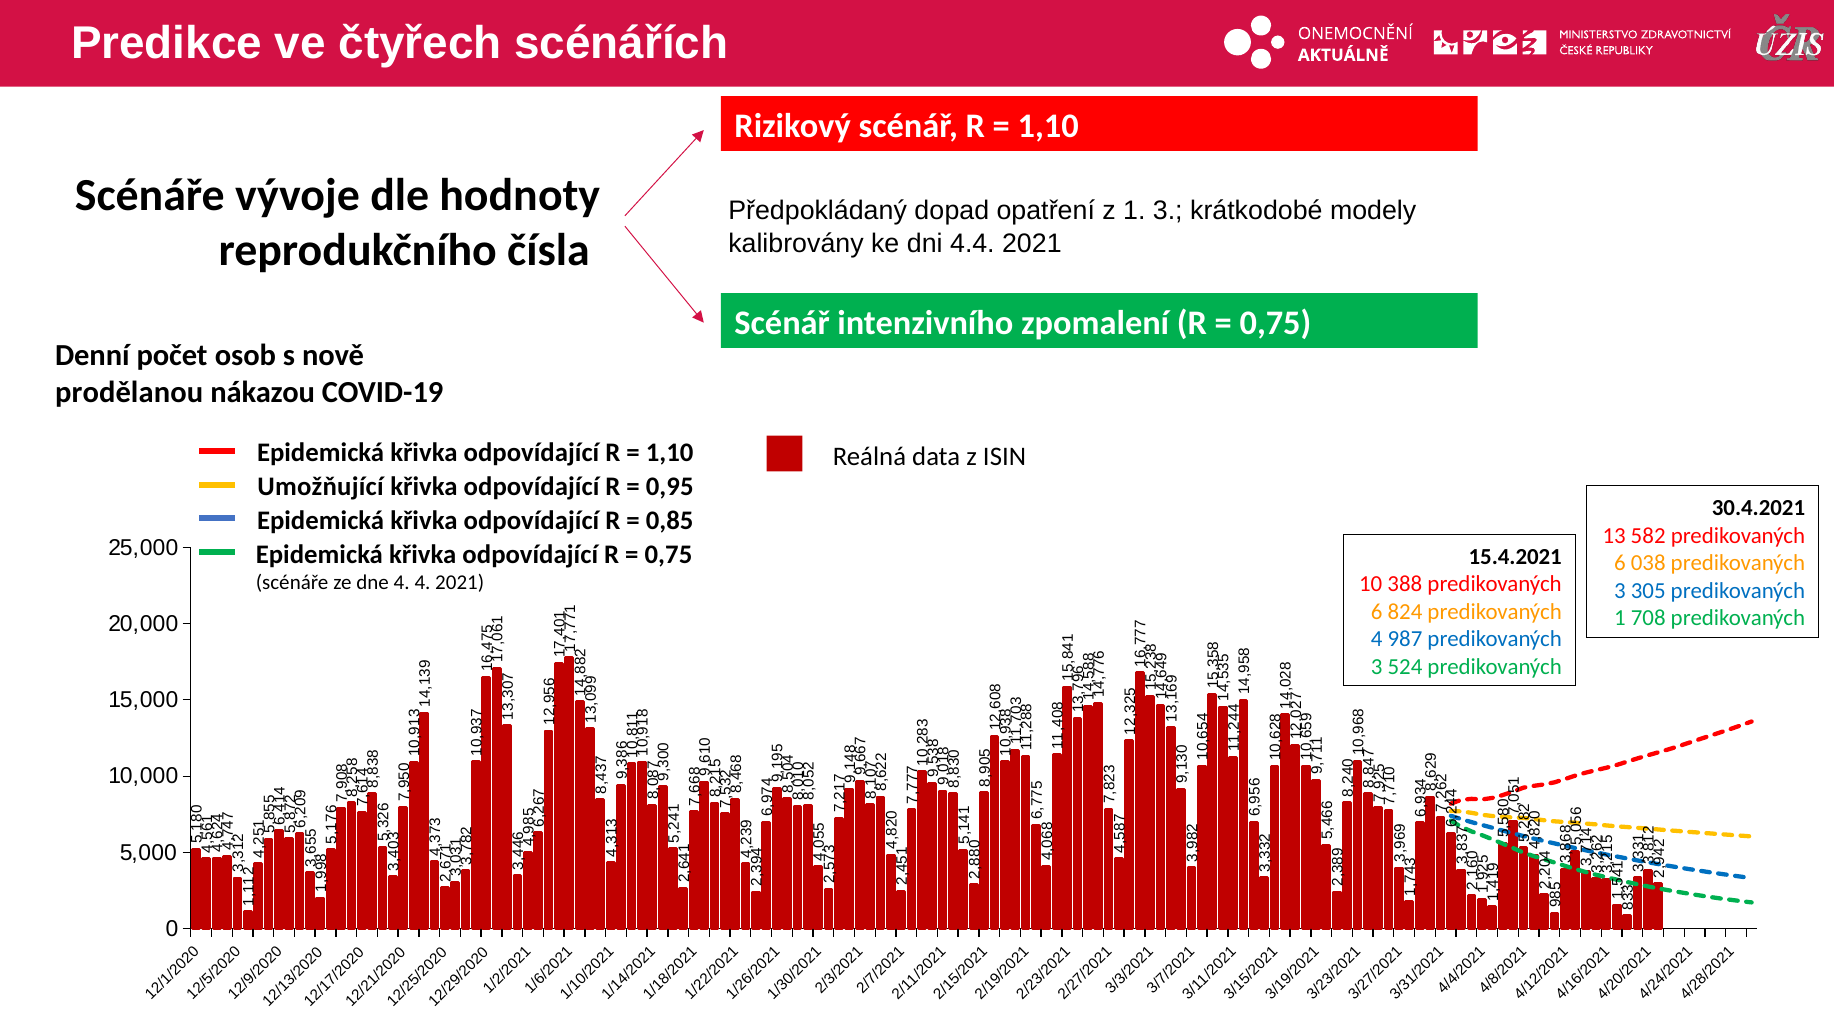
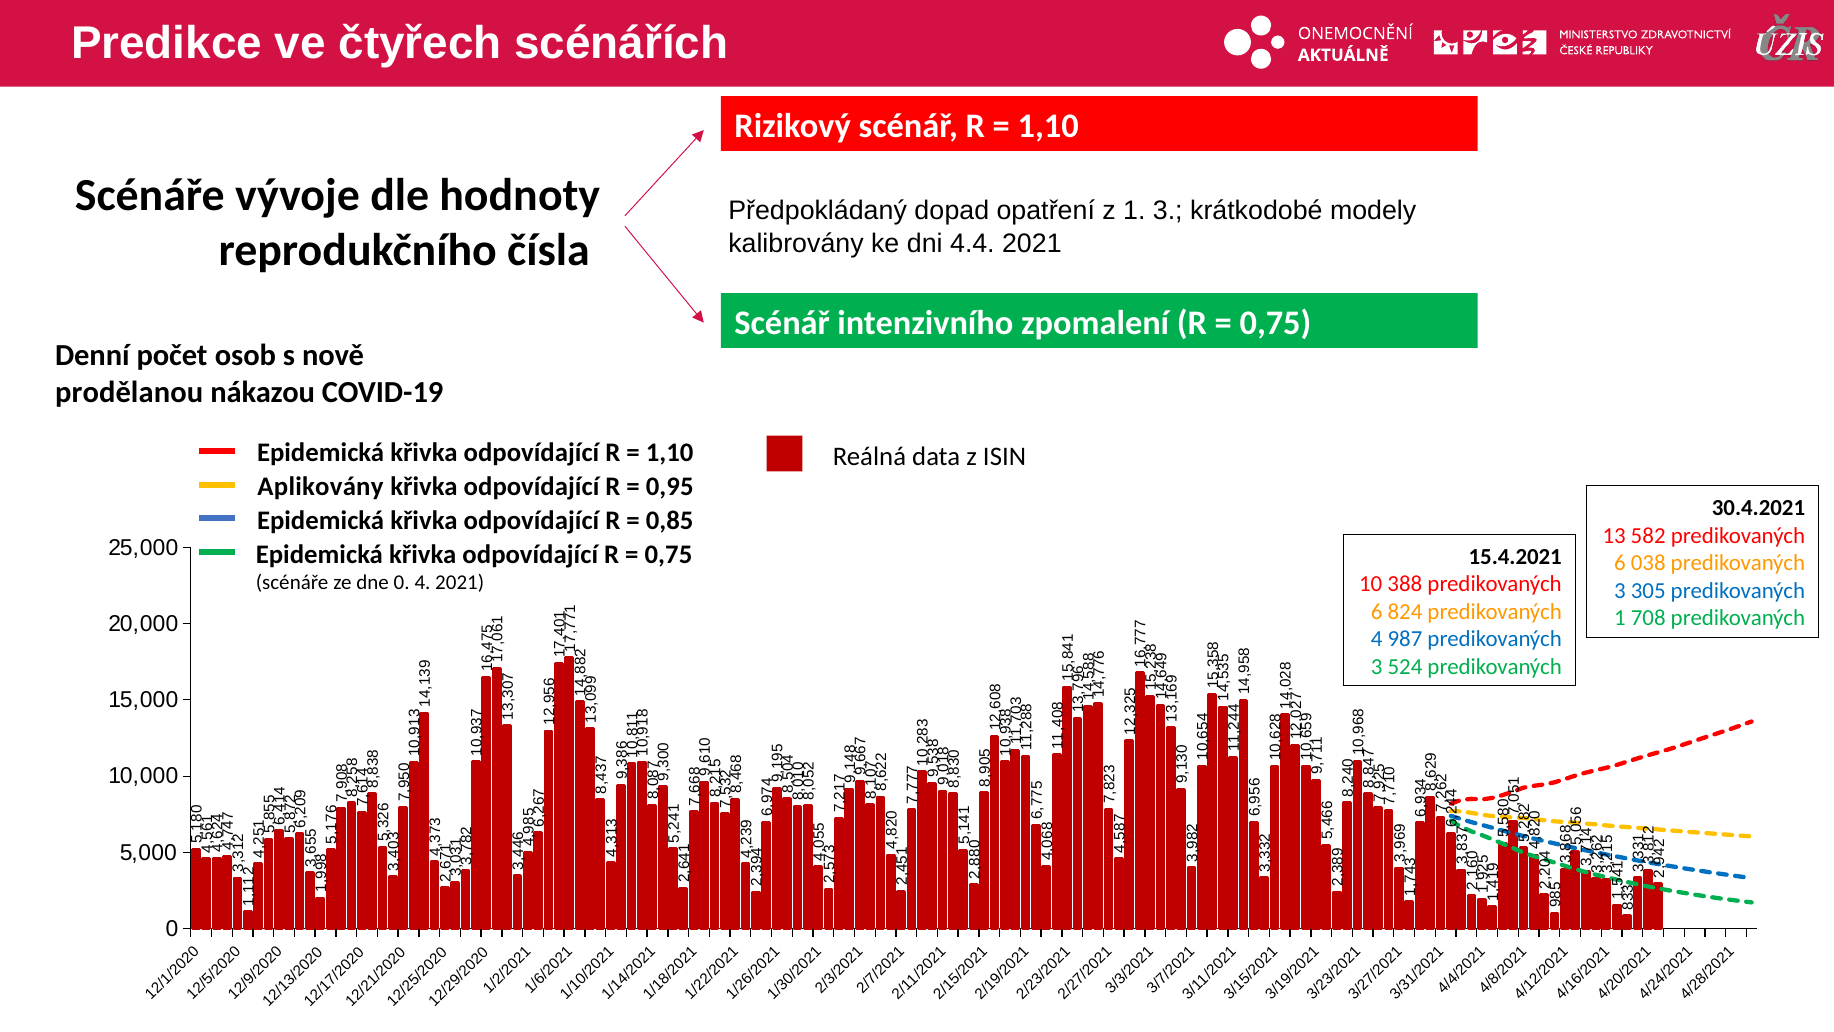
Umožňující: Umožňující -> Aplikovány (320, 486)
dne 4: 4 -> 0 (402, 582)
